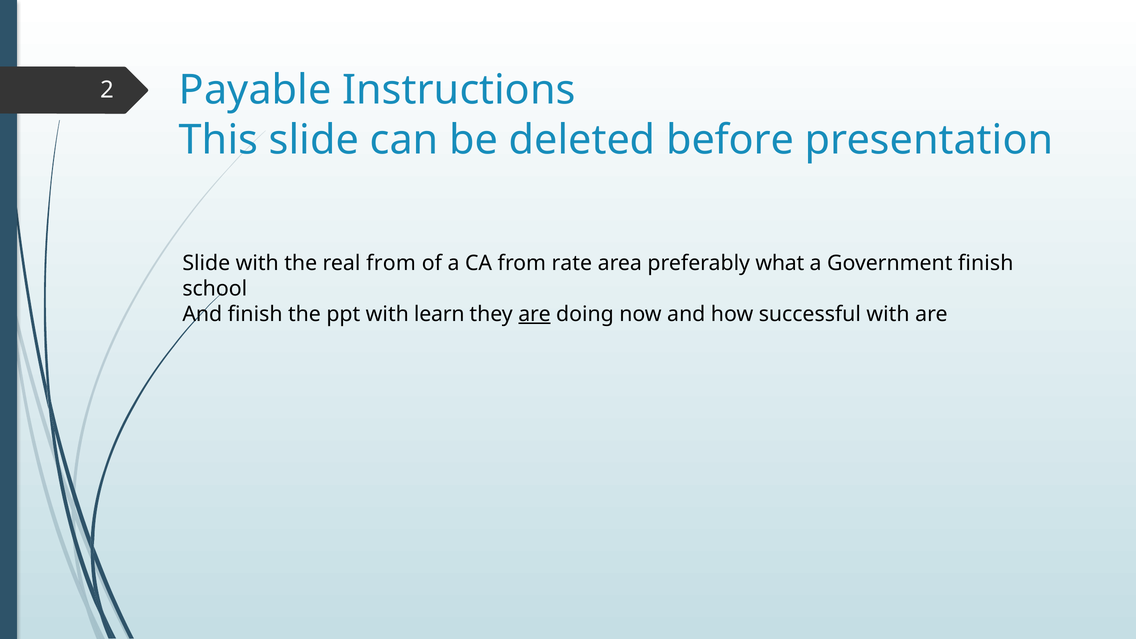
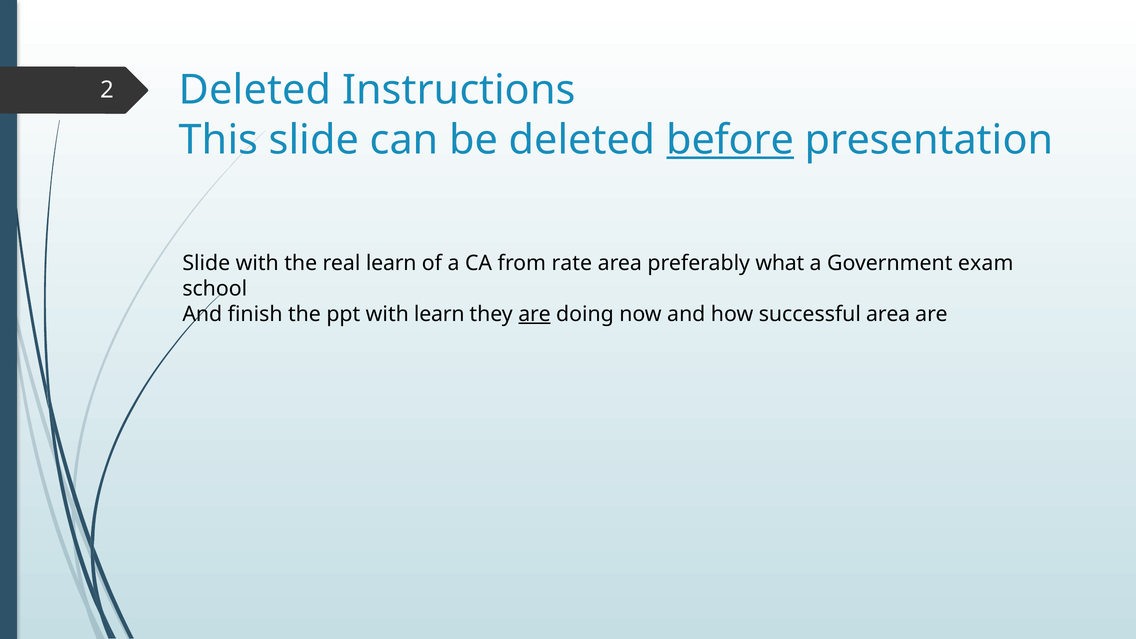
2 Payable: Payable -> Deleted (255, 90)
before underline: none -> present (730, 140)
real from: from -> learn (391, 263)
Government finish: finish -> exam (986, 263)
successful with: with -> area (888, 314)
